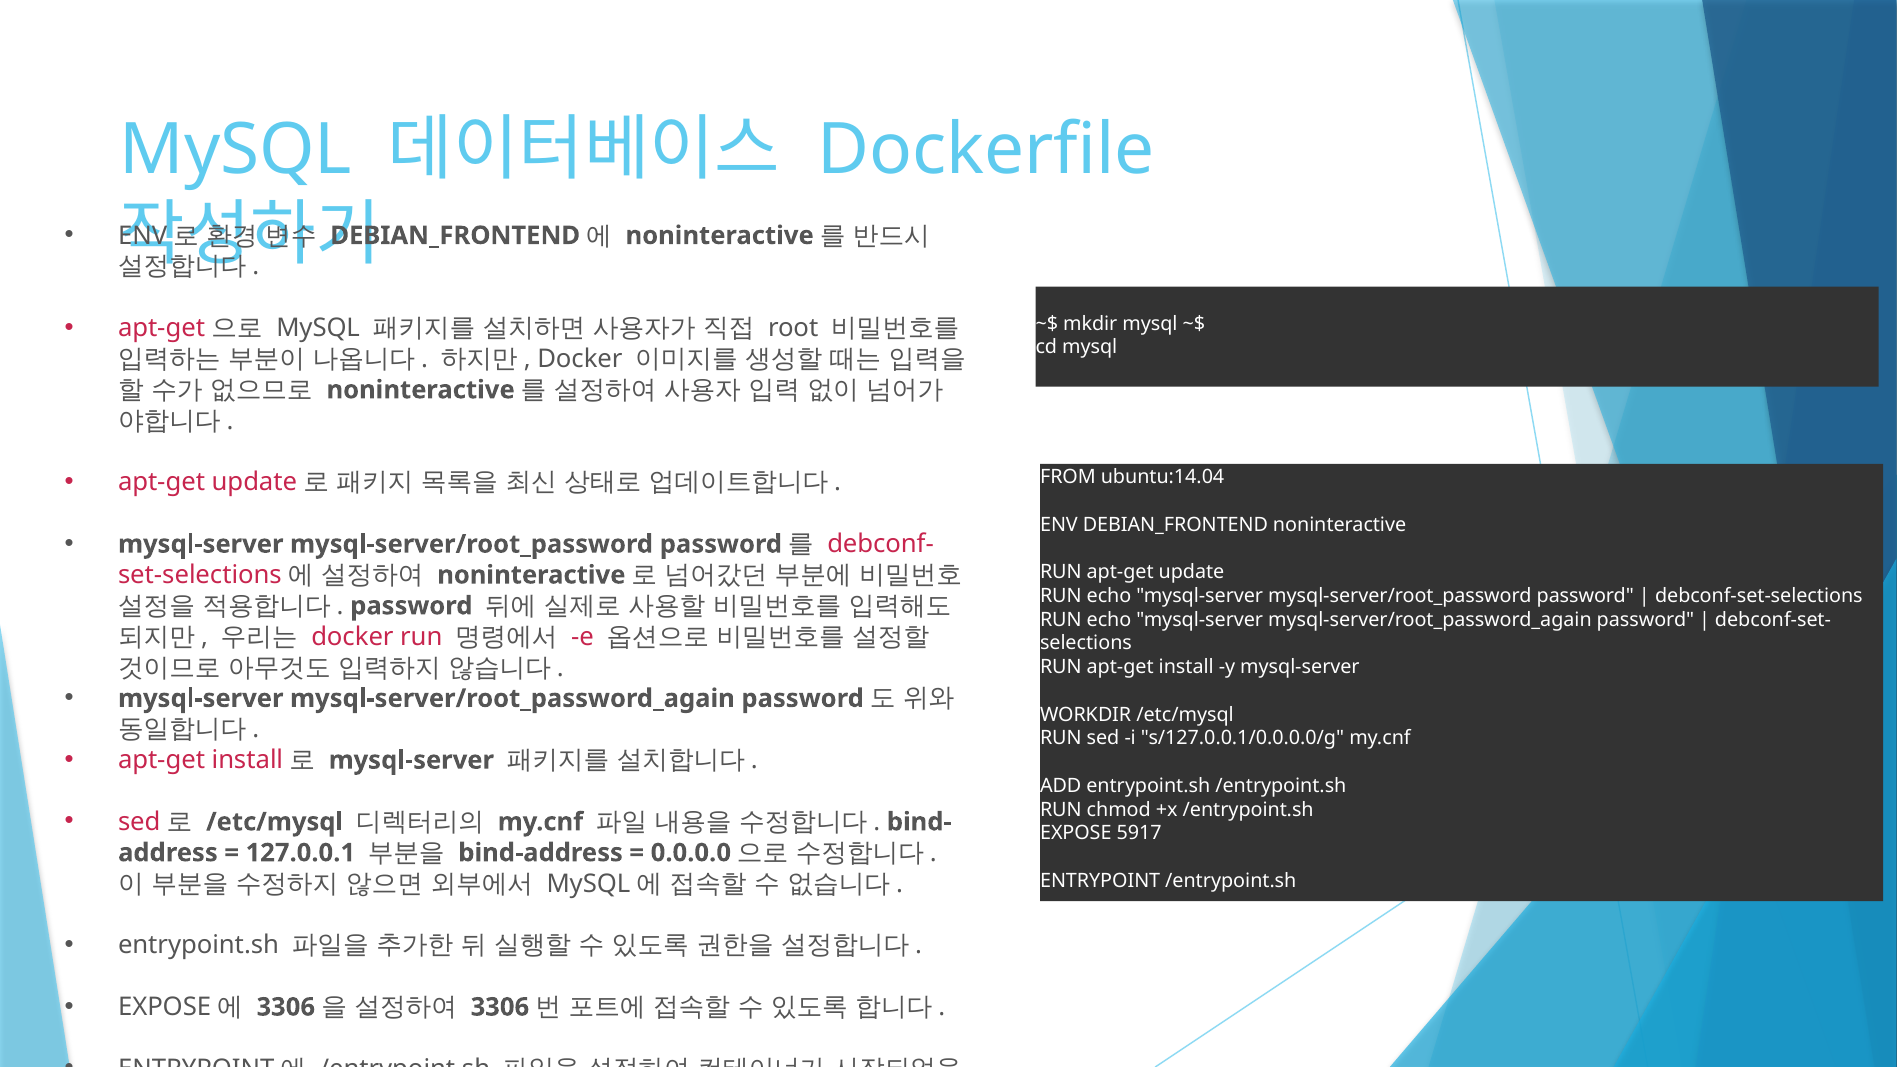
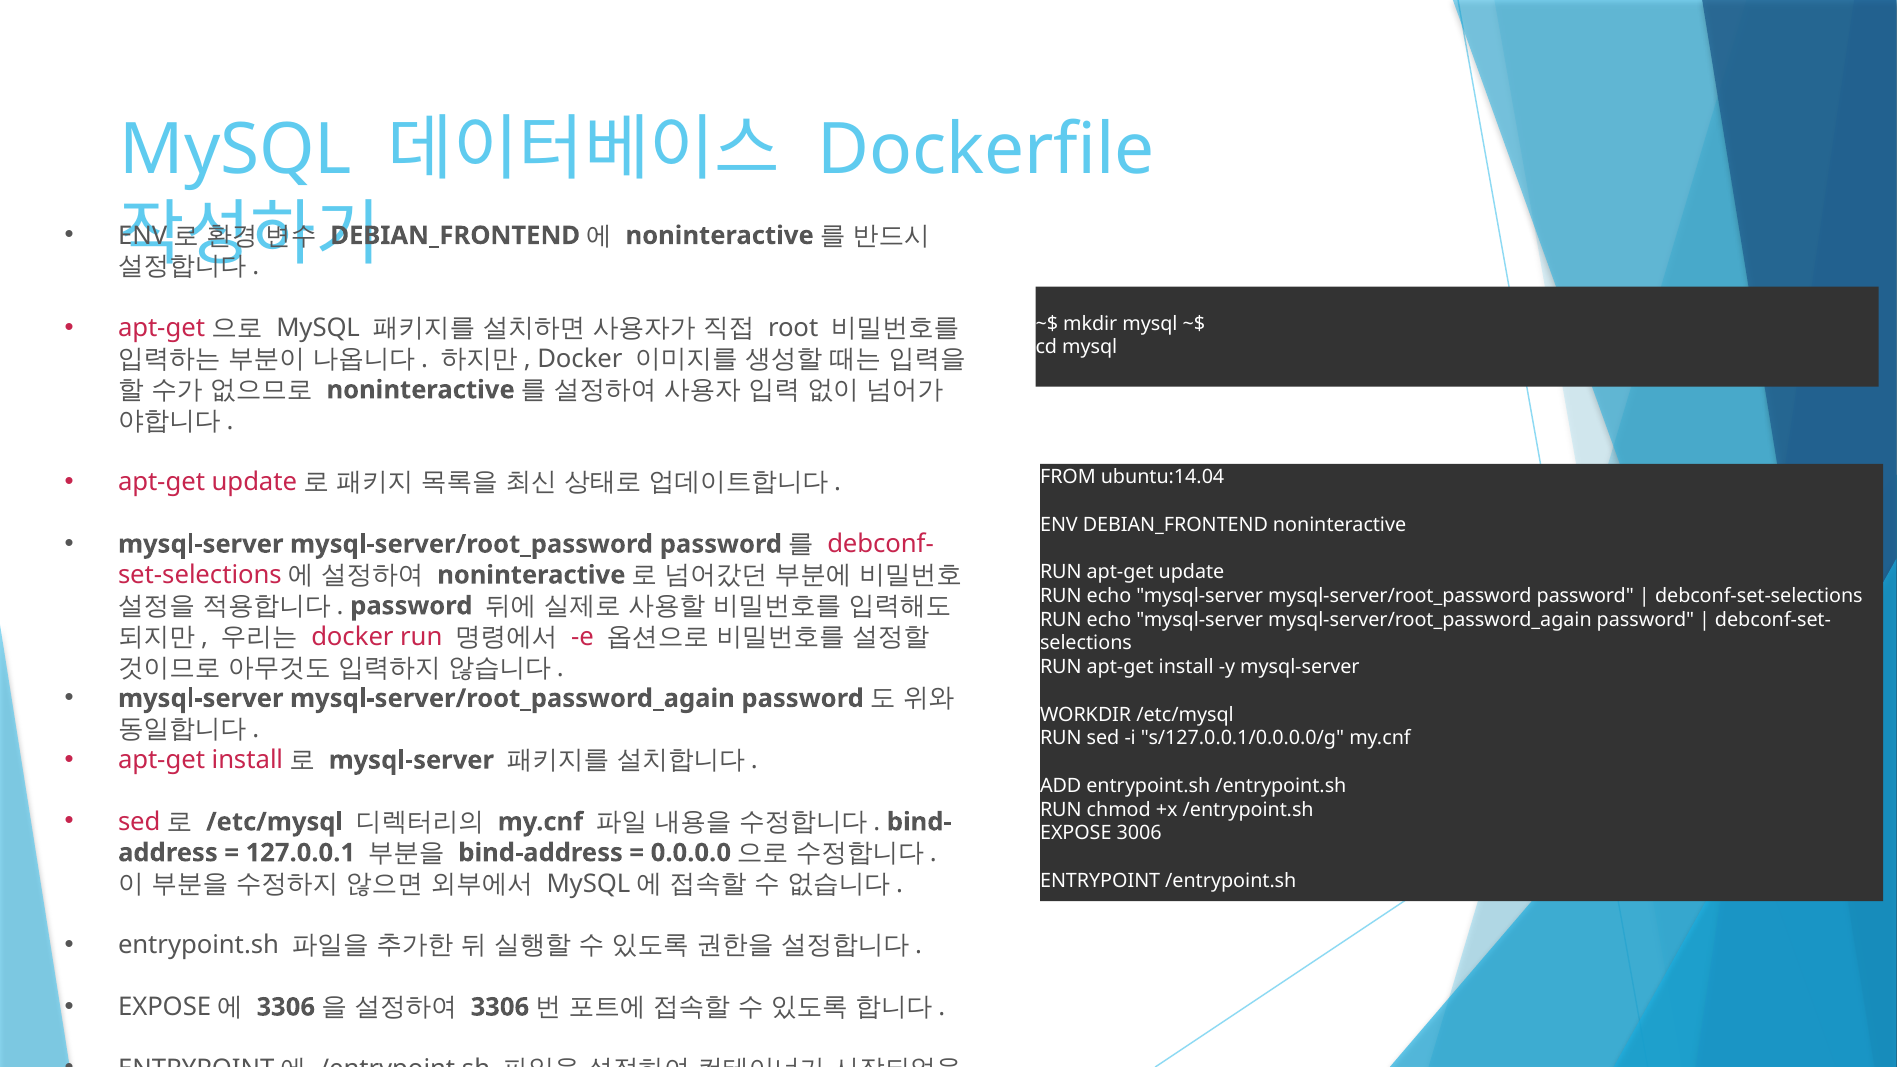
5917: 5917 -> 3006 (1139, 833)
